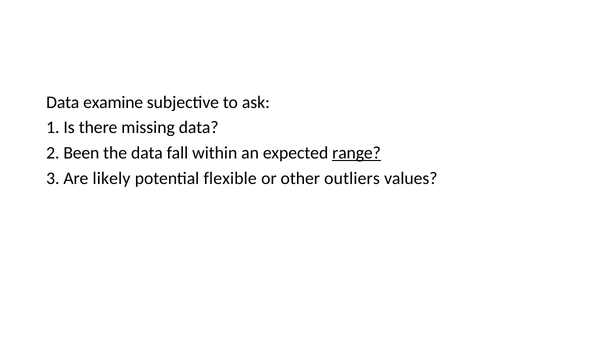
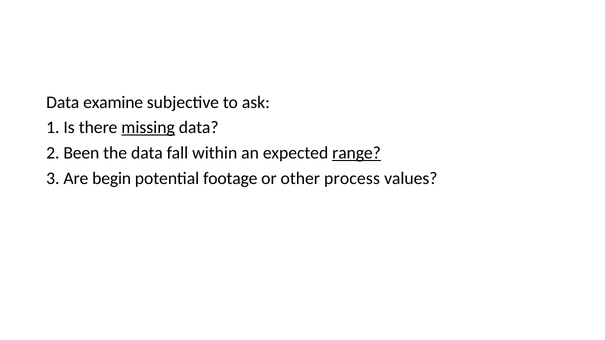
missing underline: none -> present (148, 128)
likely: likely -> begin (112, 178)
flexible: flexible -> footage (230, 178)
outliers: outliers -> process (352, 178)
